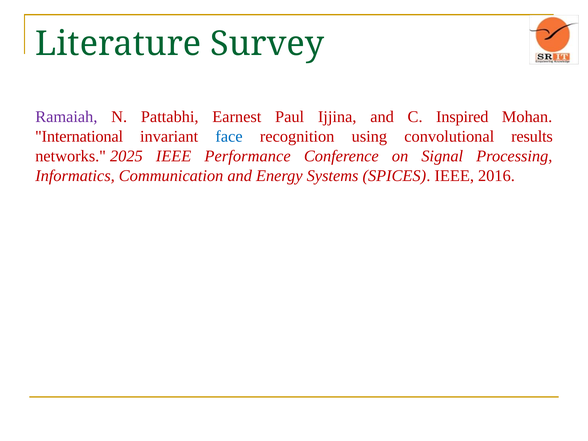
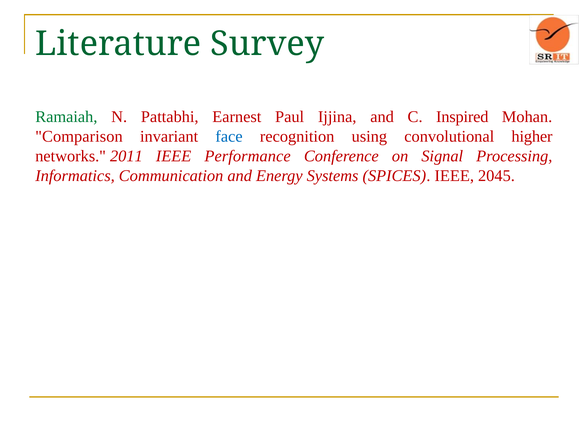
Ramaiah colour: purple -> green (66, 117)
International: International -> Comparison (79, 136)
results: results -> higher (532, 136)
2025: 2025 -> 2011 (126, 156)
2016: 2016 -> 2045 (496, 176)
